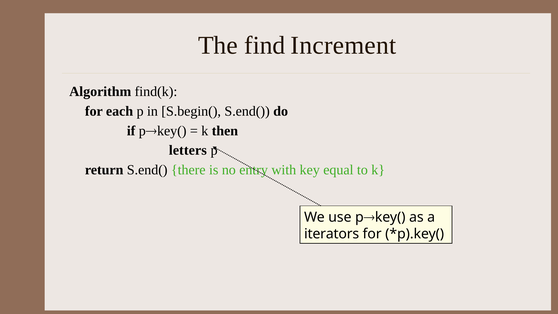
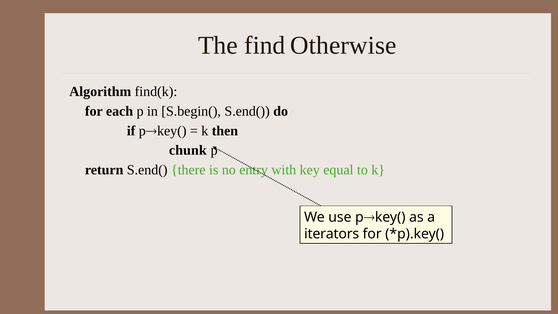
Increment: Increment -> Otherwise (343, 45)
letters: letters -> chunk (188, 150)
